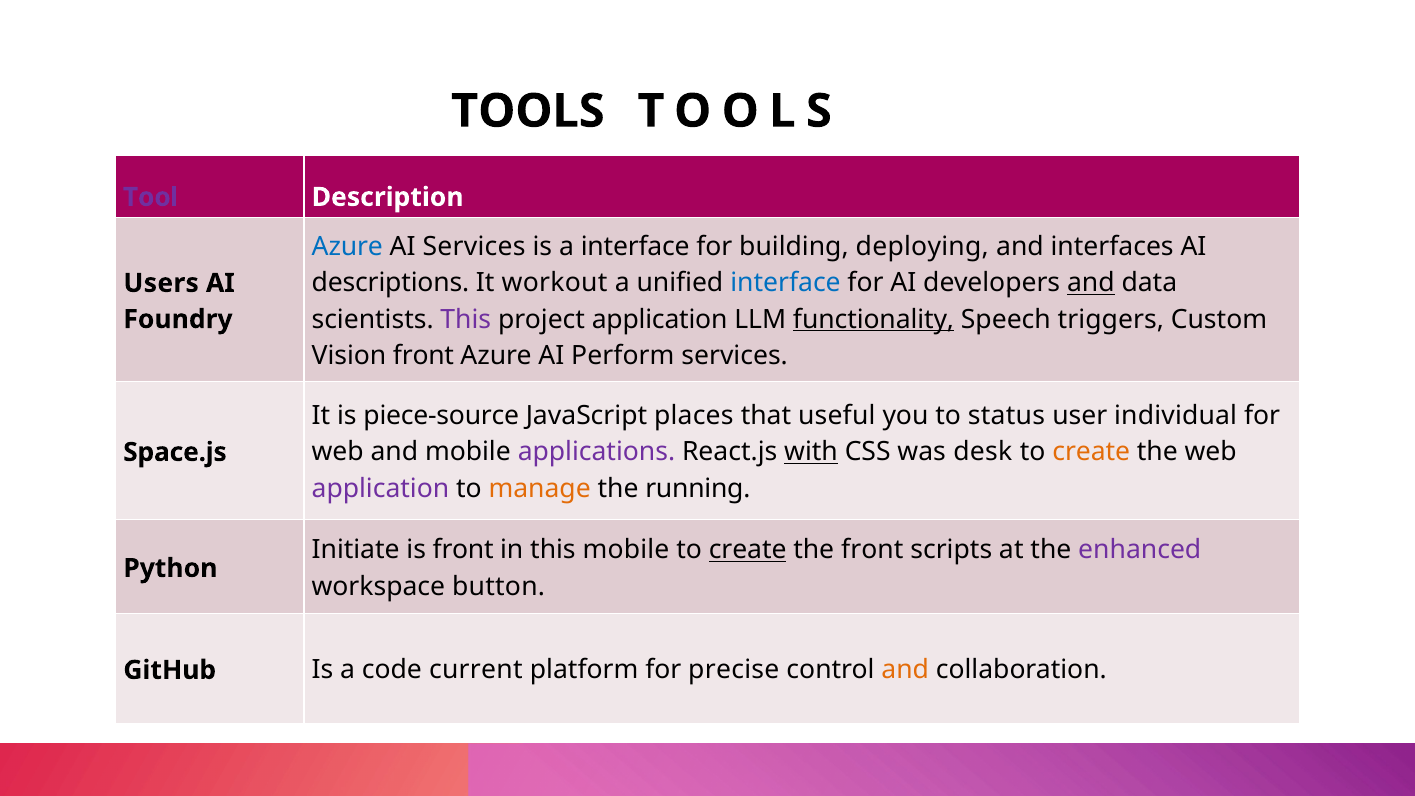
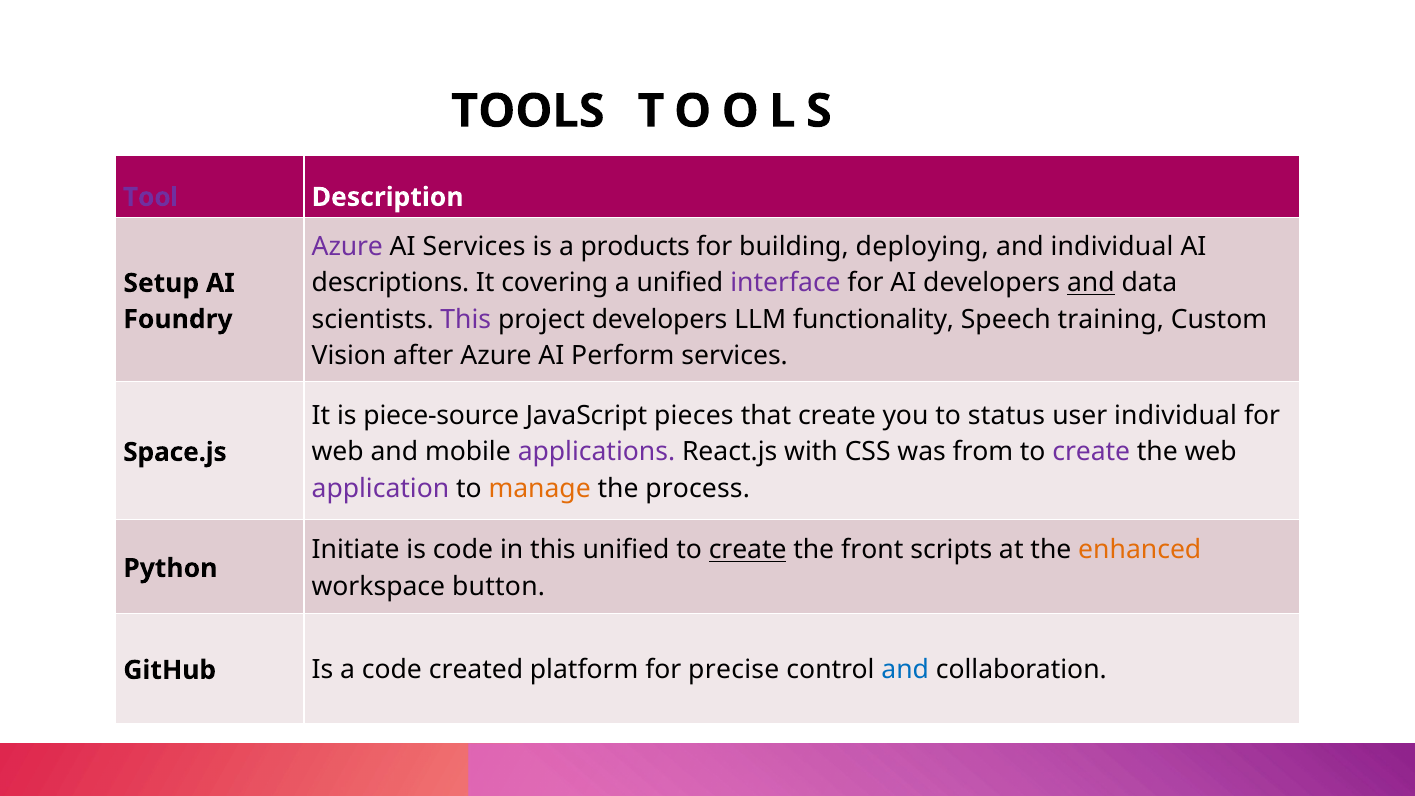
Azure colour: blue -> purple (347, 247)
a interface: interface -> products (635, 247)
and interfaces: interfaces -> individual (1112, 247)
workout: workout -> covering (555, 283)
interface colour: blue -> purple (785, 283)
Users: Users -> Setup (161, 283)
project application: application -> developers (660, 319)
functionality underline: present -> none (874, 319)
triggers: triggers -> training (1111, 319)
Vision front: front -> after (423, 355)
places: places -> pieces (694, 416)
that useful: useful -> create (837, 416)
with underline: present -> none (811, 452)
desk: desk -> from (983, 452)
create colour: orange -> purple (1091, 452)
running: running -> process (698, 488)
is front: front -> code (463, 550)
this mobile: mobile -> unified (626, 550)
enhanced colour: purple -> orange (1140, 550)
current: current -> created (476, 670)
and colour: orange -> blue (905, 670)
